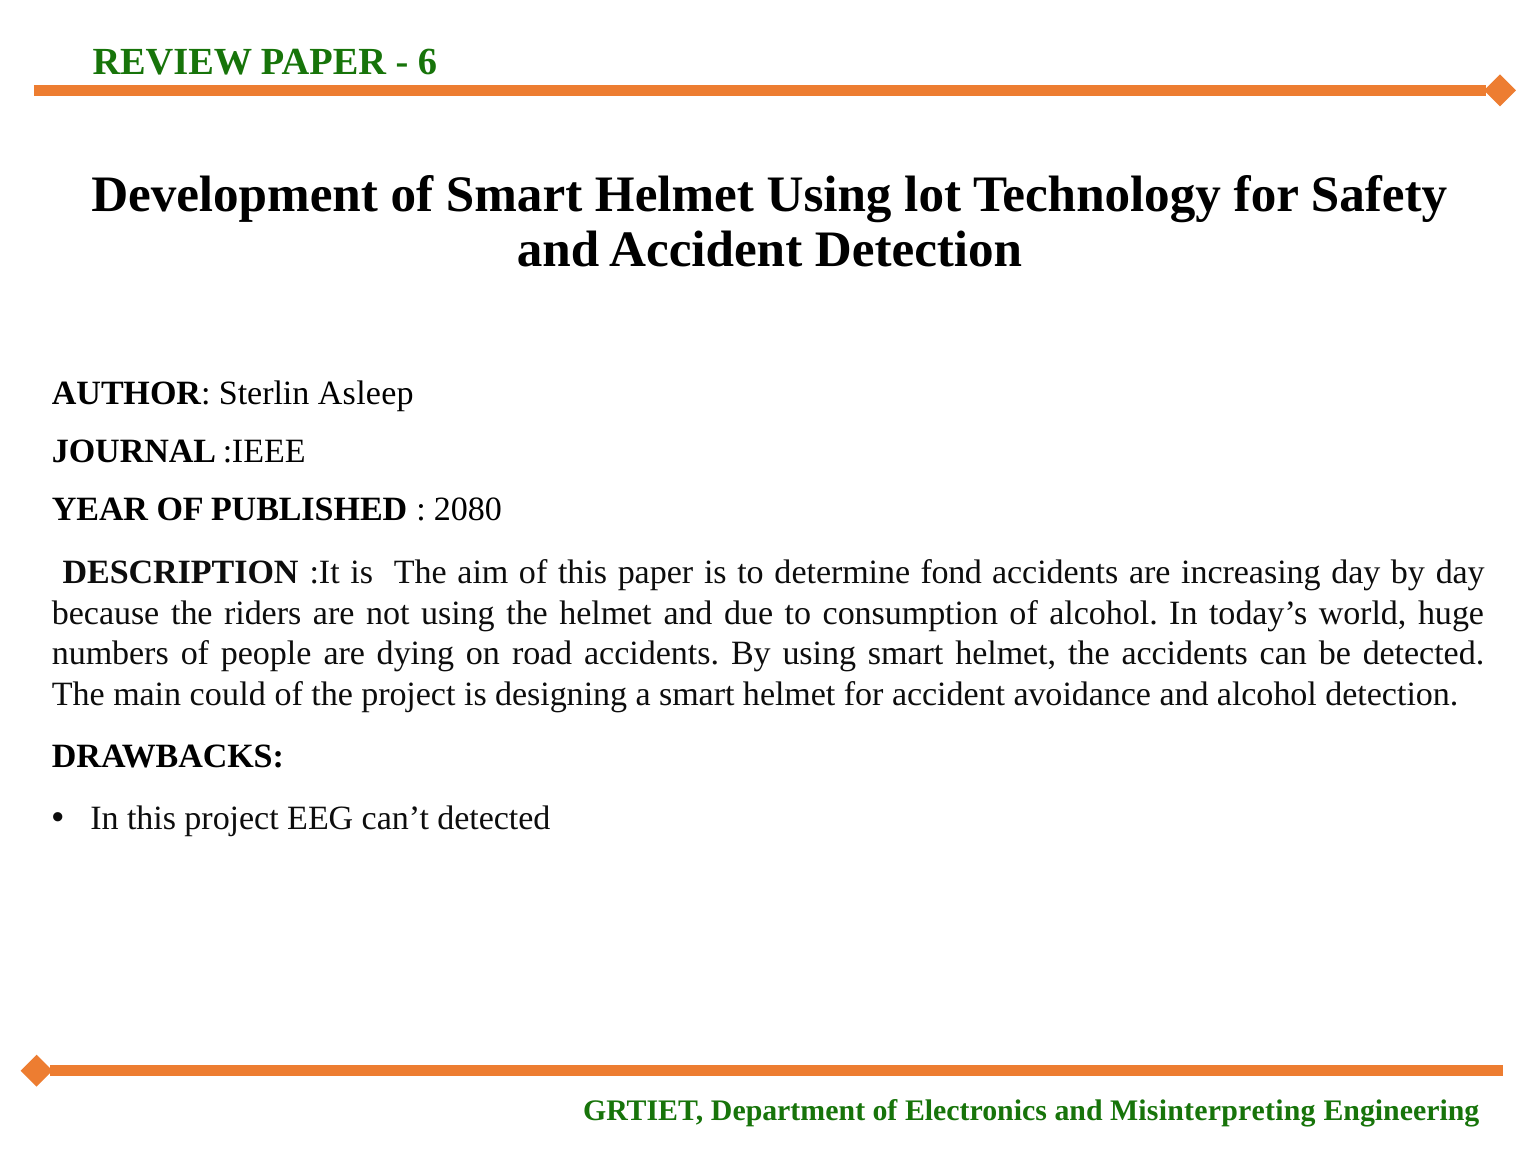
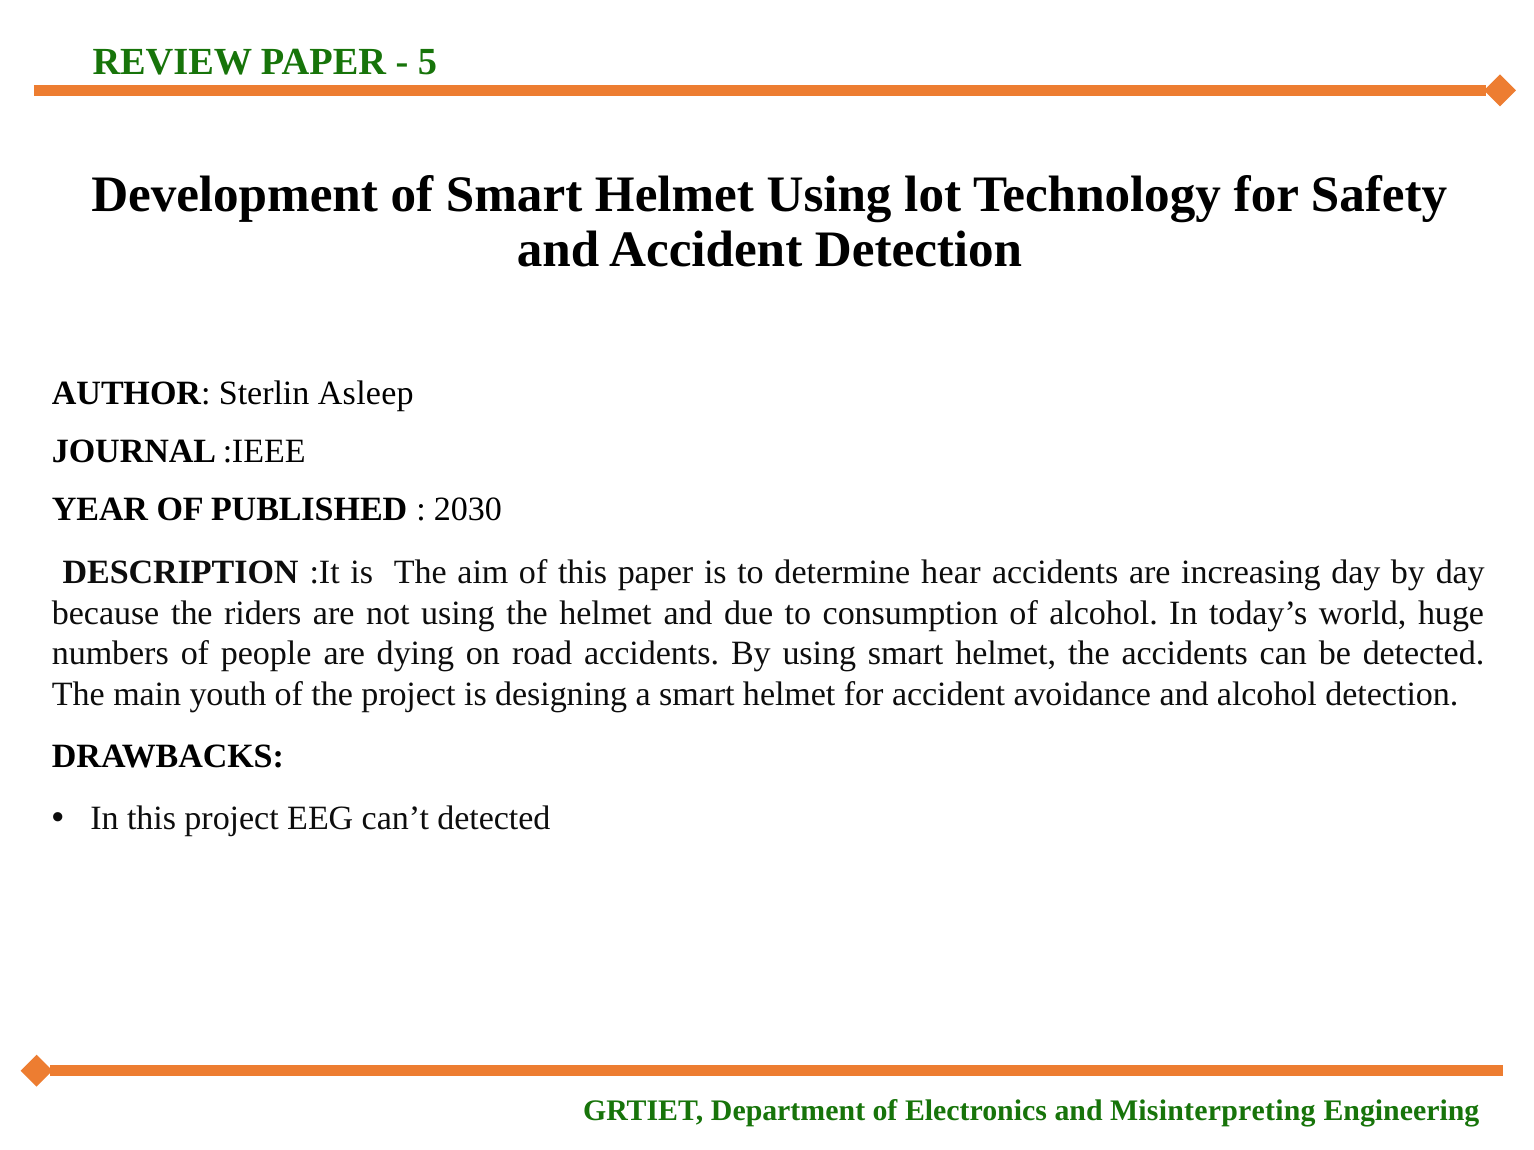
6: 6 -> 5 (427, 62)
2080: 2080 -> 2030 (468, 510)
fond: fond -> hear (951, 572)
could: could -> youth (228, 695)
